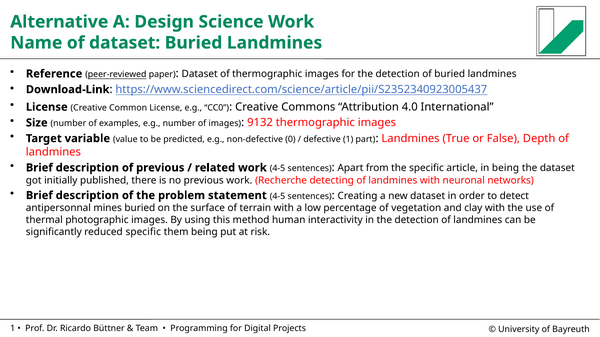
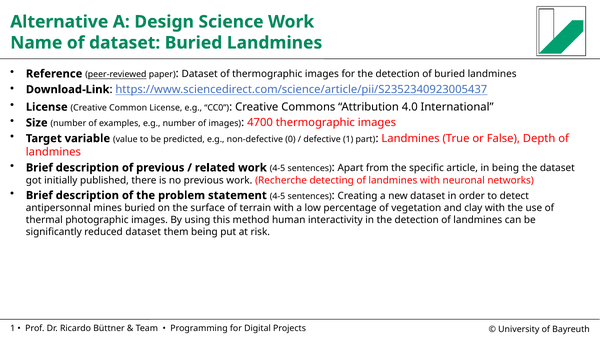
9132: 9132 -> 4700 (260, 123)
reduced specific: specific -> dataset (143, 232)
